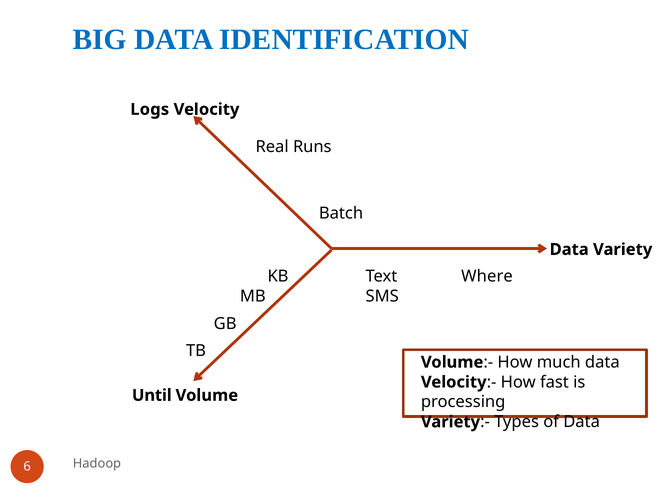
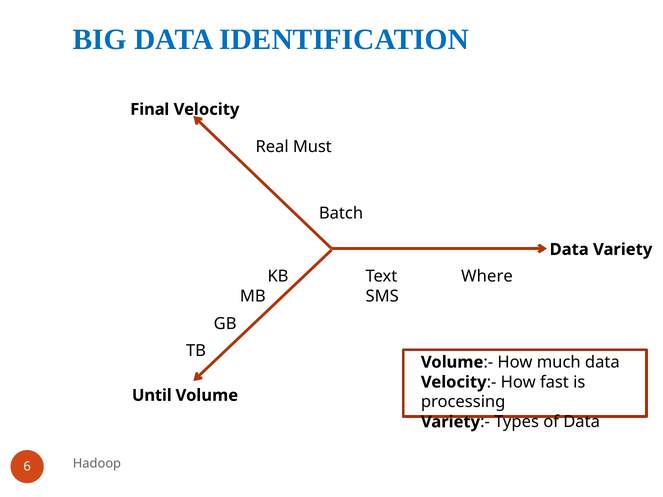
Logs: Logs -> Final (150, 109)
Runs: Runs -> Must (312, 147)
